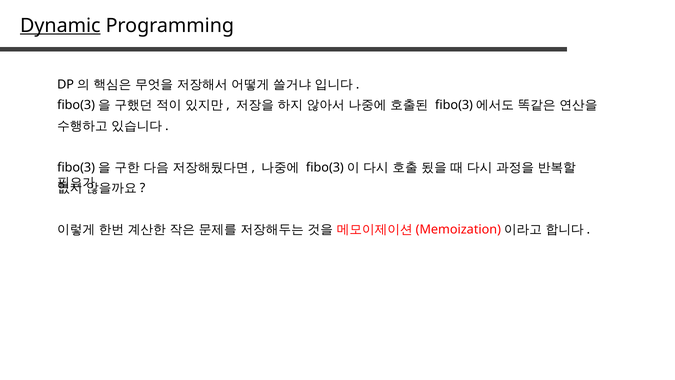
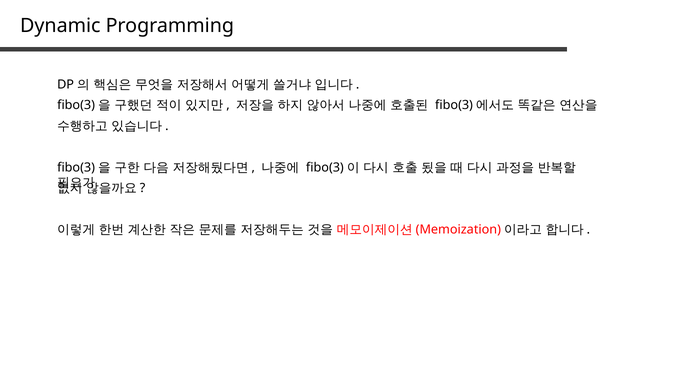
Dynamic underline: present -> none (60, 25)
